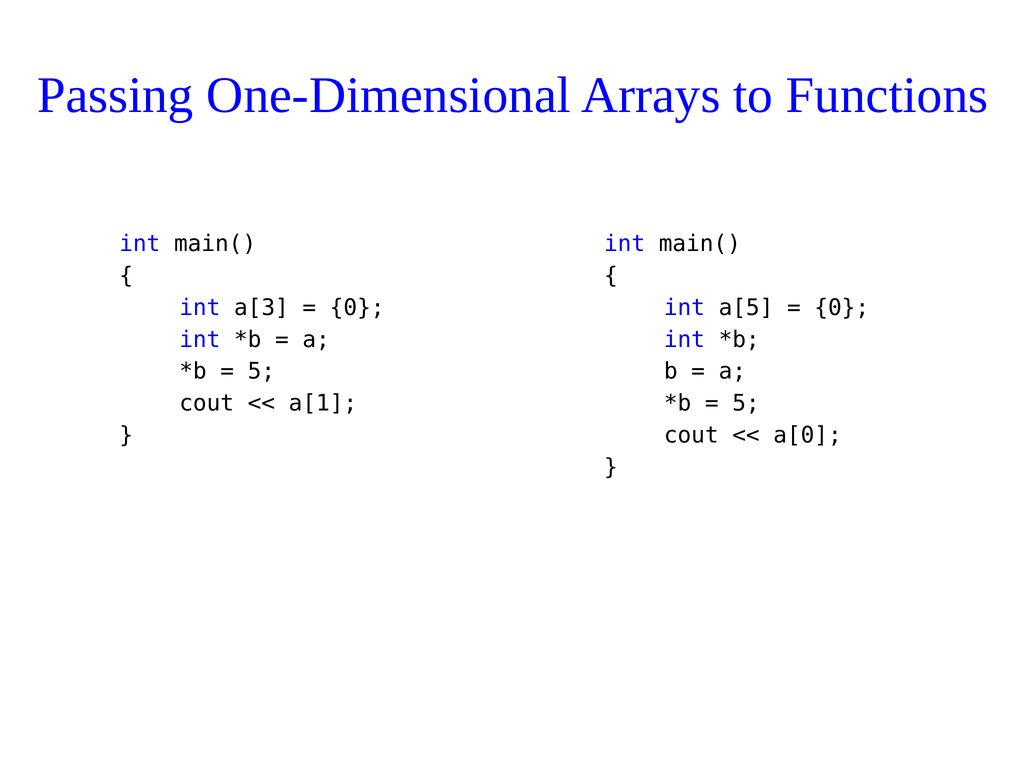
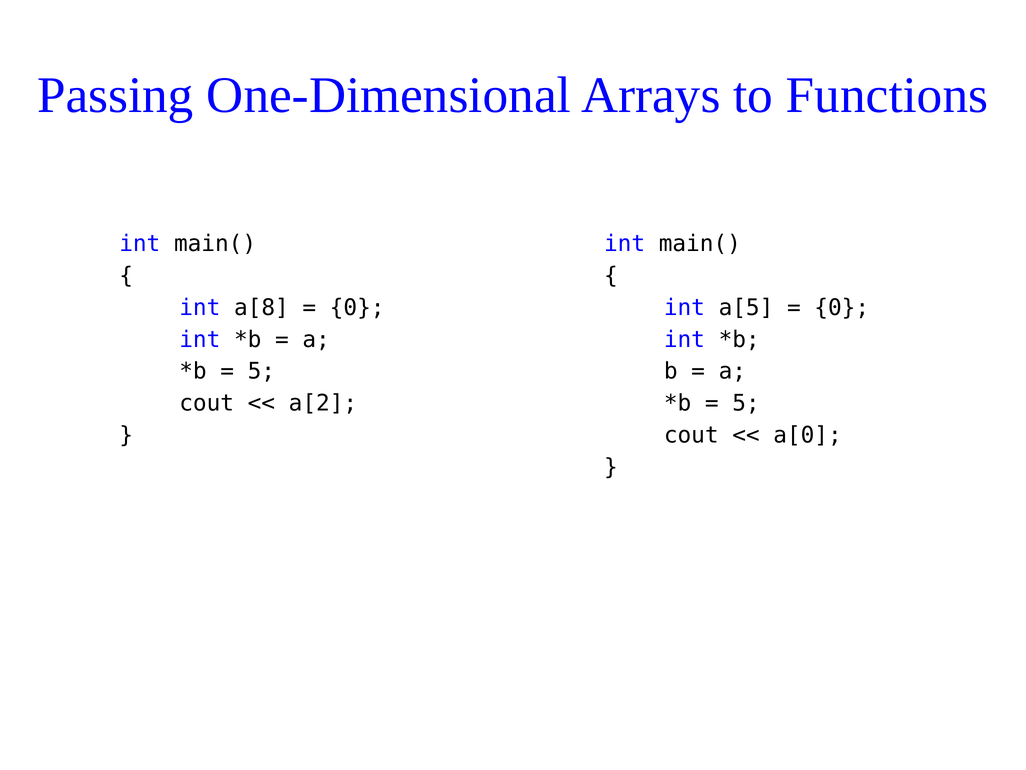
a[3: a[3 -> a[8 (261, 307)
a[1: a[1 -> a[2 (323, 403)
